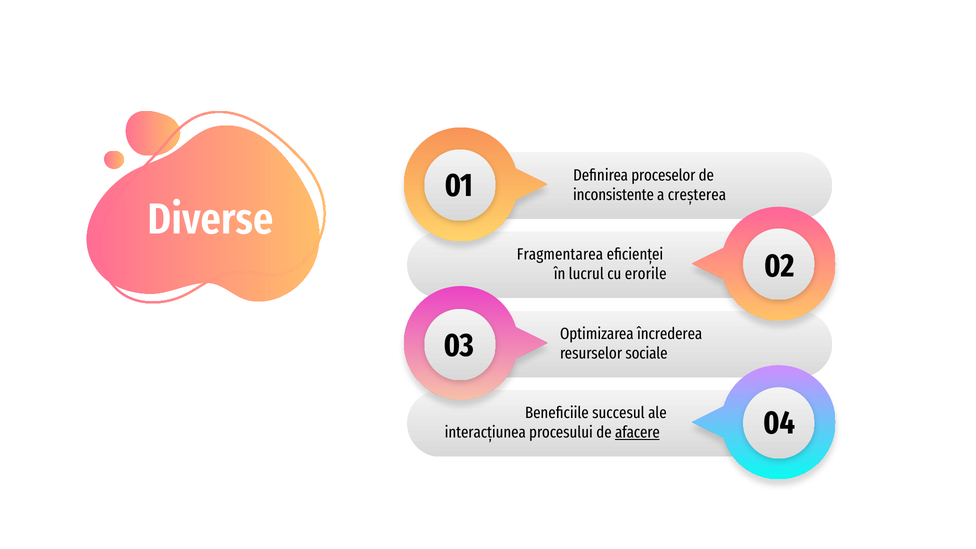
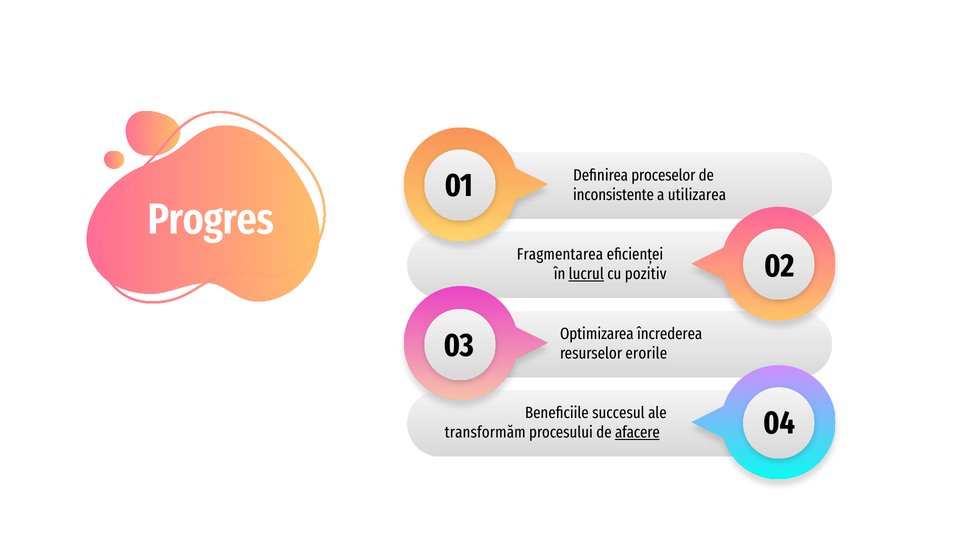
creșterea: creșterea -> utilizarea (697, 195)
Diverse: Diverse -> Progres (211, 219)
lucrul underline: none -> present (586, 274)
erorile: erorile -> pozitiv (646, 274)
sociale: sociale -> erorile (646, 353)
interacțiunea: interacțiunea -> transformăm (485, 433)
